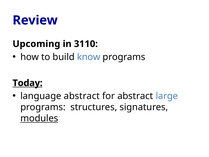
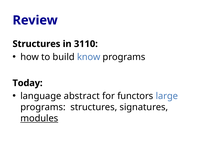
Upcoming: Upcoming -> Structures (36, 44)
Today underline: present -> none (28, 83)
for abstract: abstract -> functors (135, 96)
